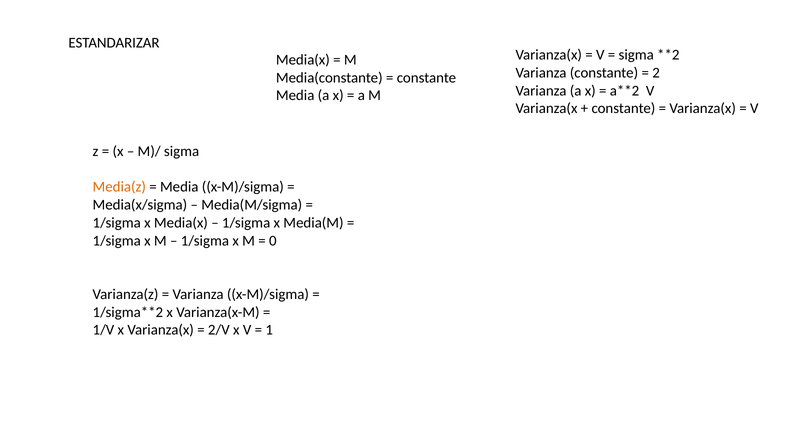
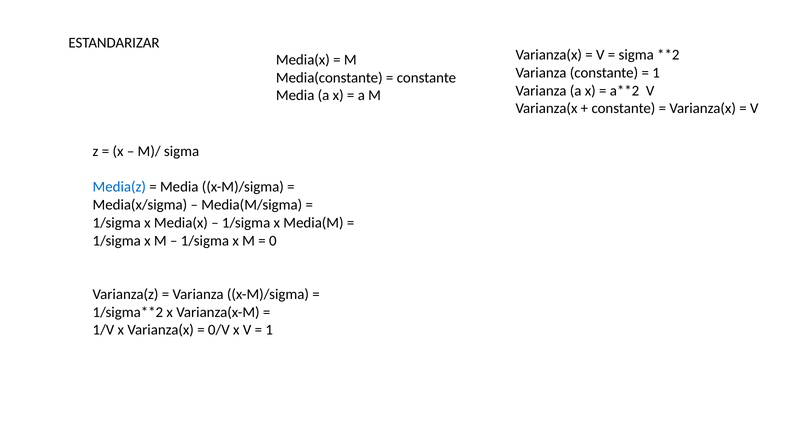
2: 2 -> 1 (656, 73)
Media(z colour: orange -> blue (119, 187)
2/V: 2/V -> 0/V (219, 330)
